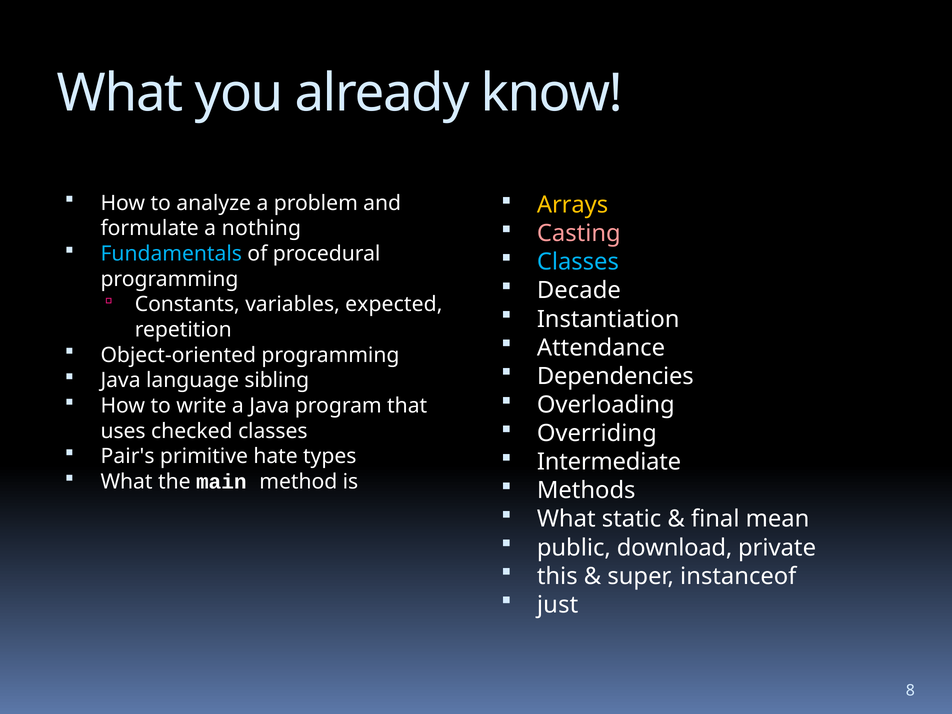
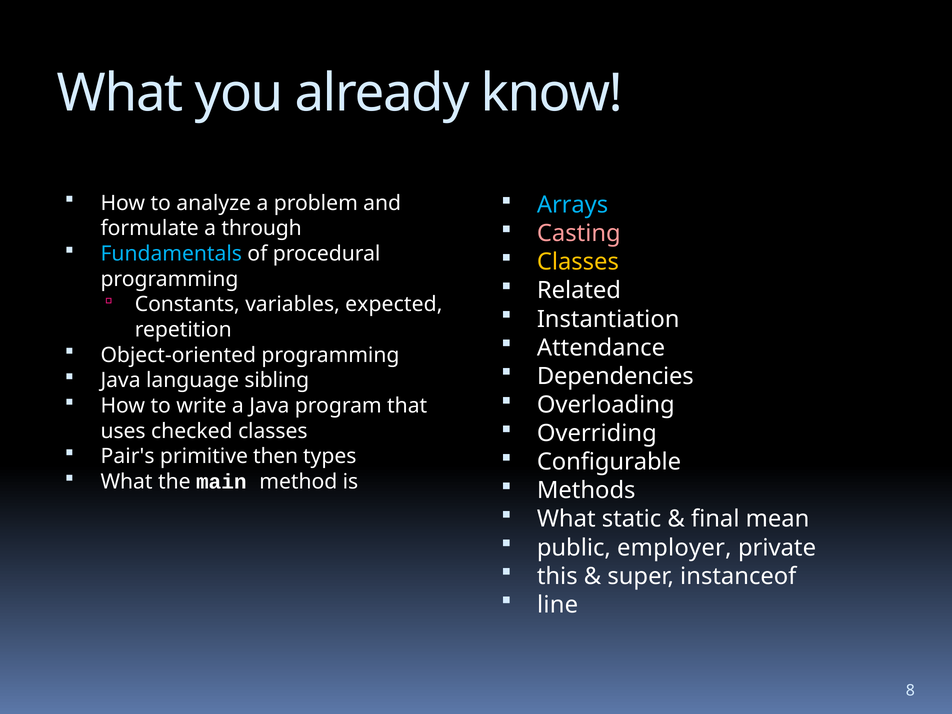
Arrays colour: yellow -> light blue (573, 205)
nothing: nothing -> through (262, 228)
Classes colour: light blue -> yellow (578, 262)
Decade: Decade -> Related (579, 291)
hate: hate -> then (276, 457)
Intermediate: Intermediate -> Configurable (609, 462)
download: download -> employer (674, 548)
just: just -> line (558, 605)
